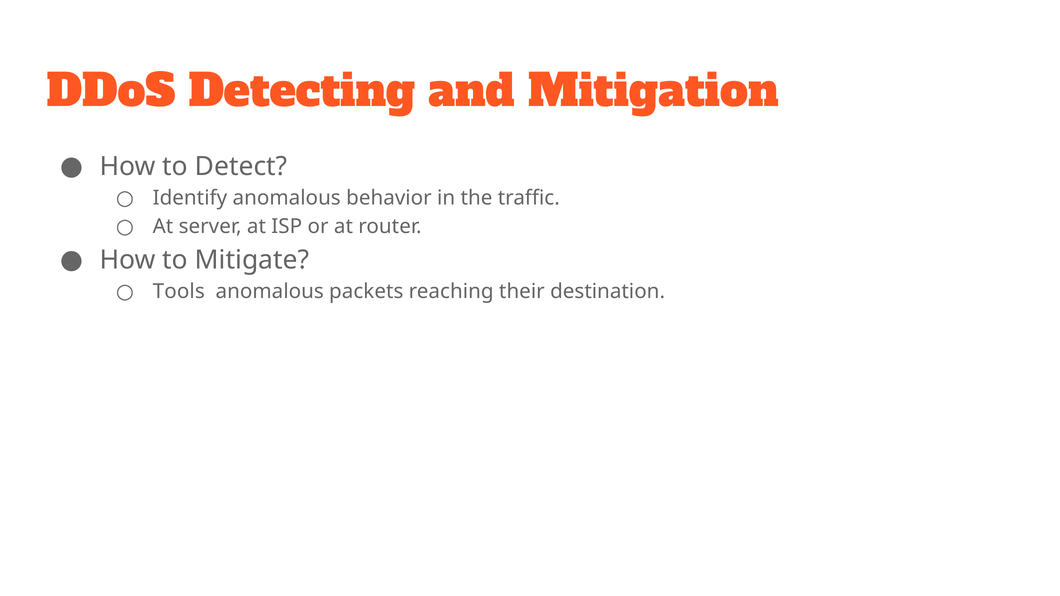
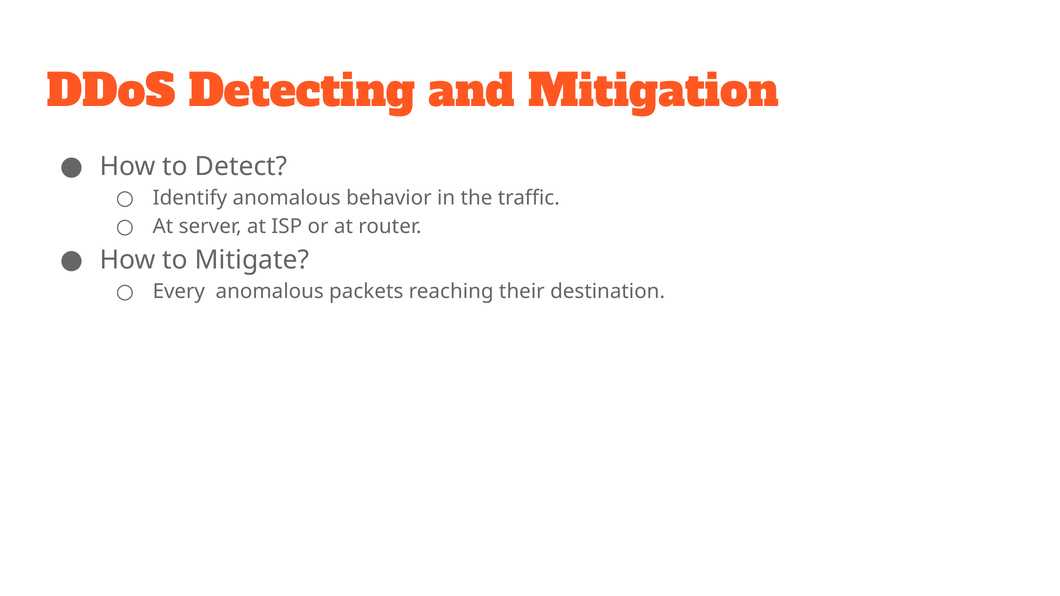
Tools: Tools -> Every (179, 292)
